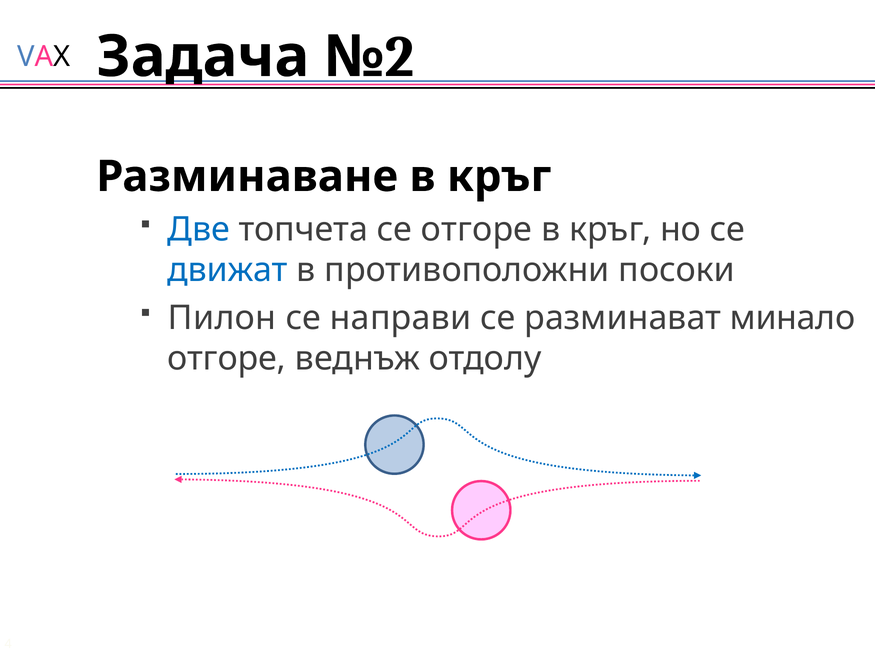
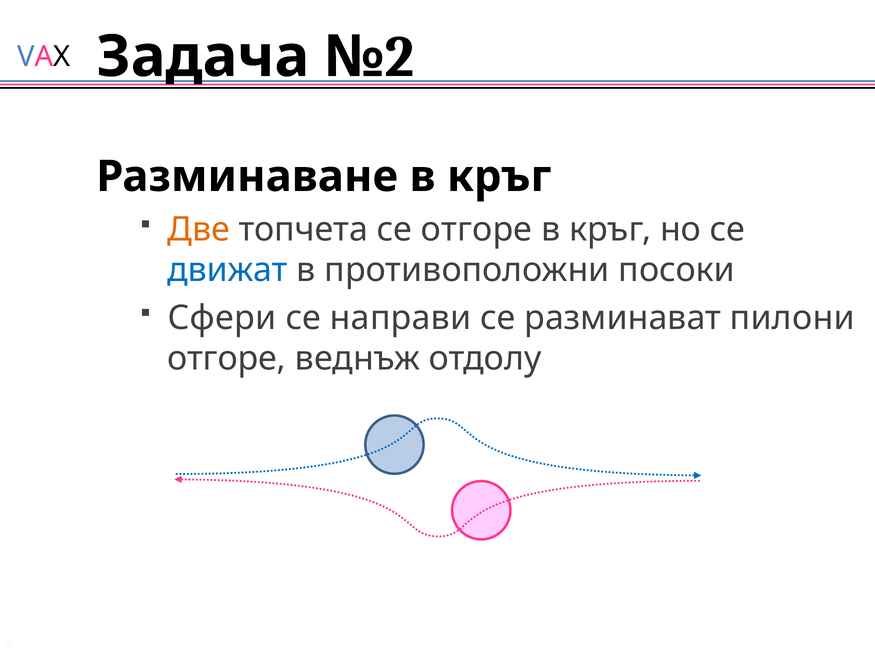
Две colour: blue -> orange (199, 229)
Пилон: Пилон -> Сфери (222, 318)
минало: минало -> пилони (792, 318)
